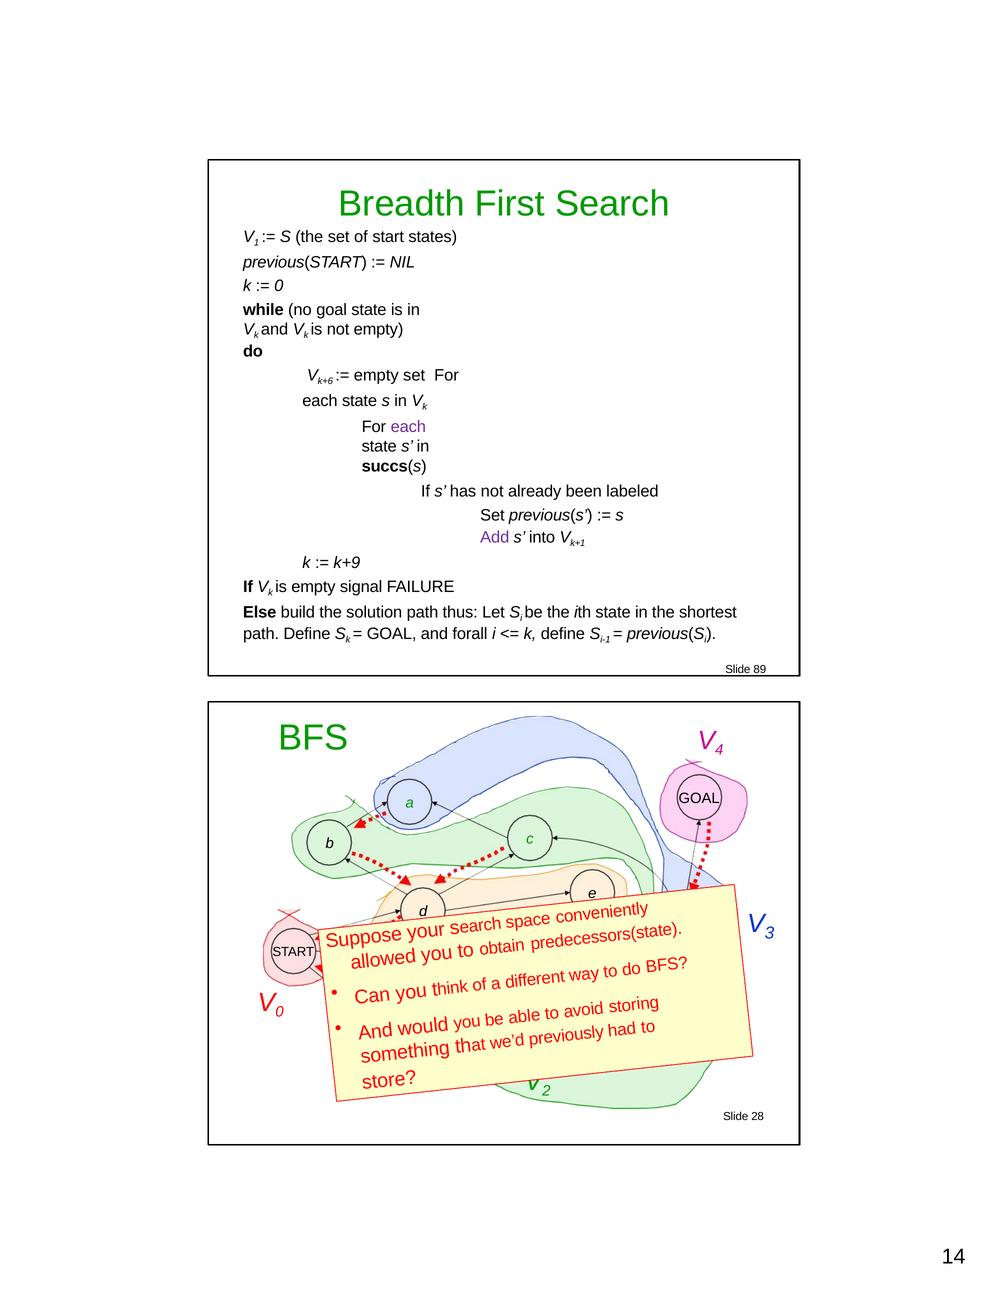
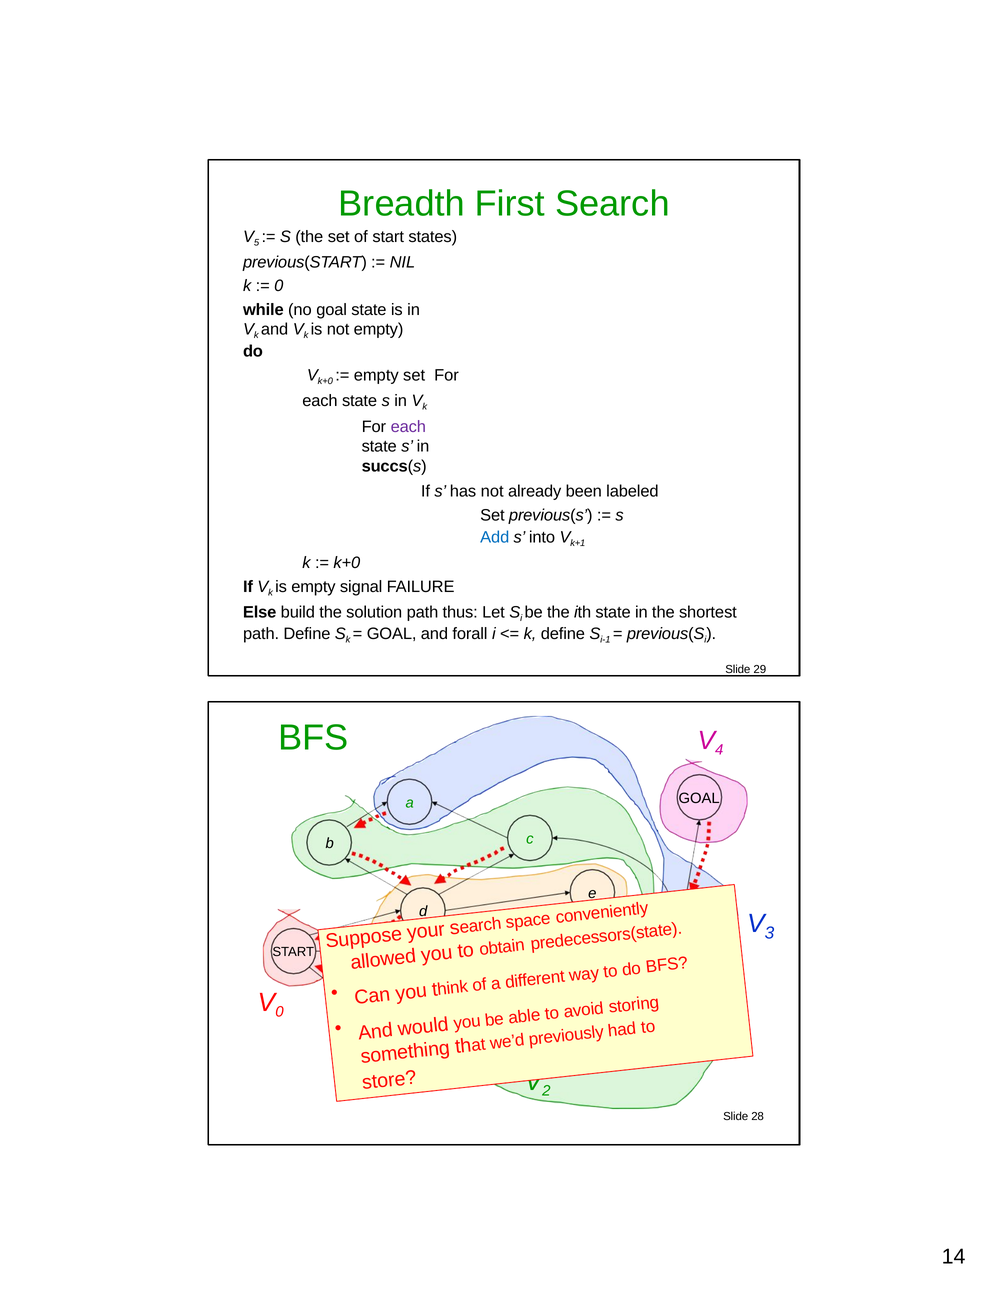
1: 1 -> 5 (257, 242)
V k+6: k+6 -> k+0 (325, 381)
Add colour: purple -> blue (495, 537)
k+9: k+9 -> k+0 (347, 563)
89: 89 -> 29 (760, 669)
